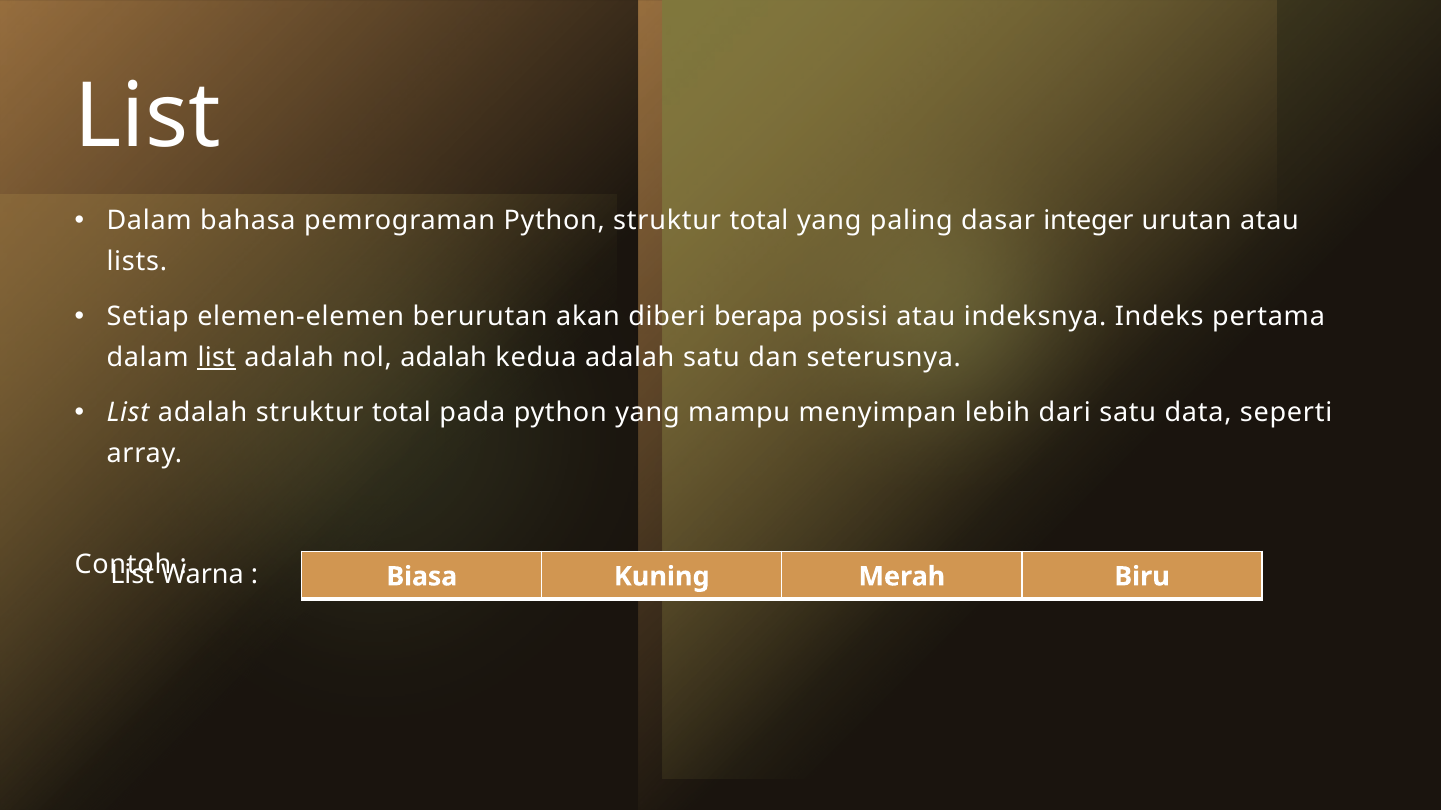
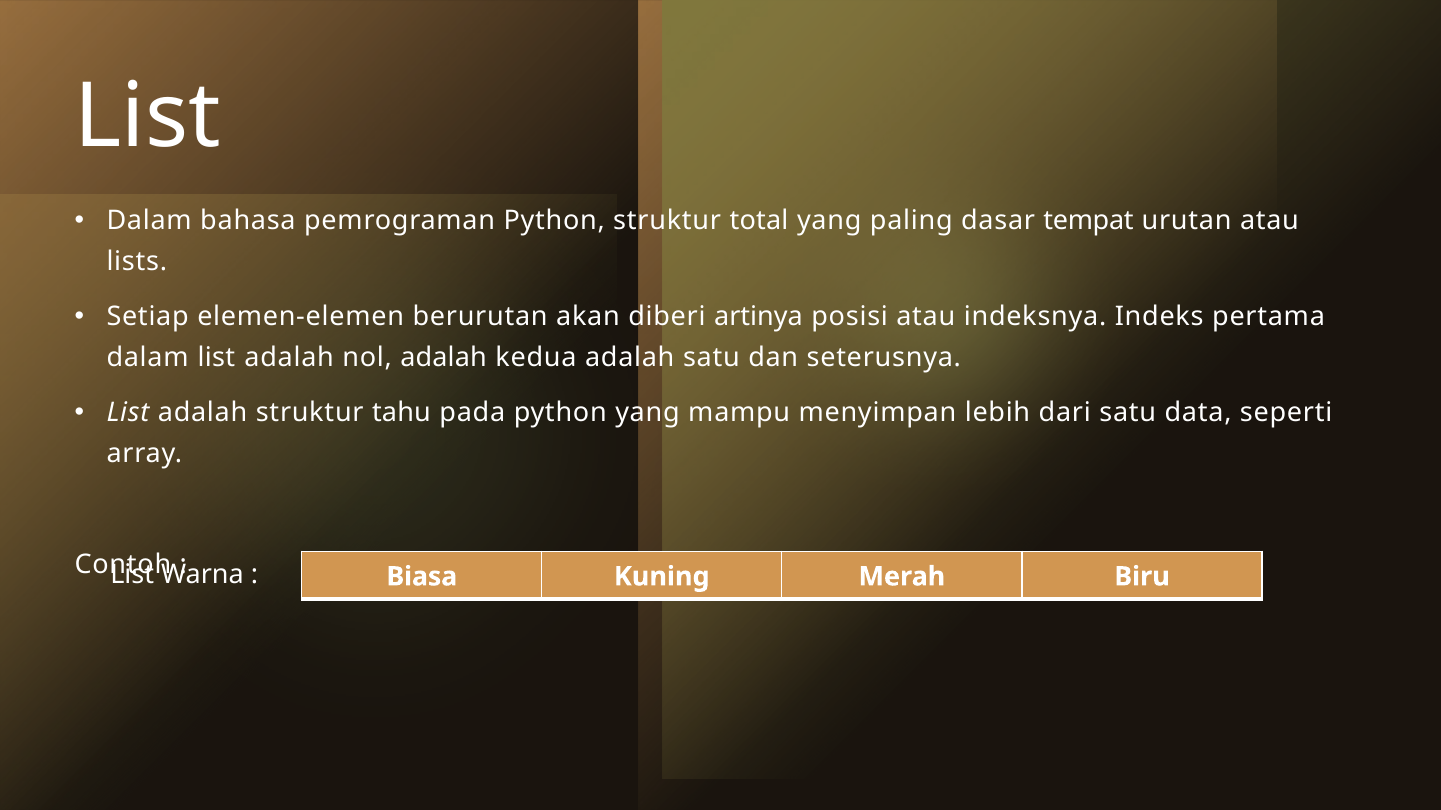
integer: integer -> tempat (1089, 221)
berapa: berapa -> artinya (759, 317)
list underline: present -> none (216, 358)
adalah struktur total: total -> tahu (401, 413)
